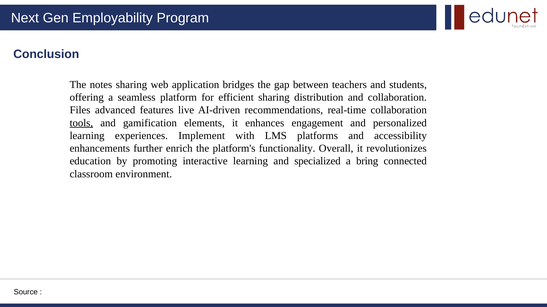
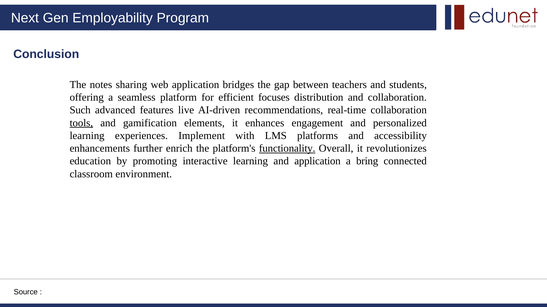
efficient sharing: sharing -> focuses (274, 98)
Files: Files -> Such (80, 110)
functionality underline: none -> present (287, 149)
and specialized: specialized -> application (317, 161)
